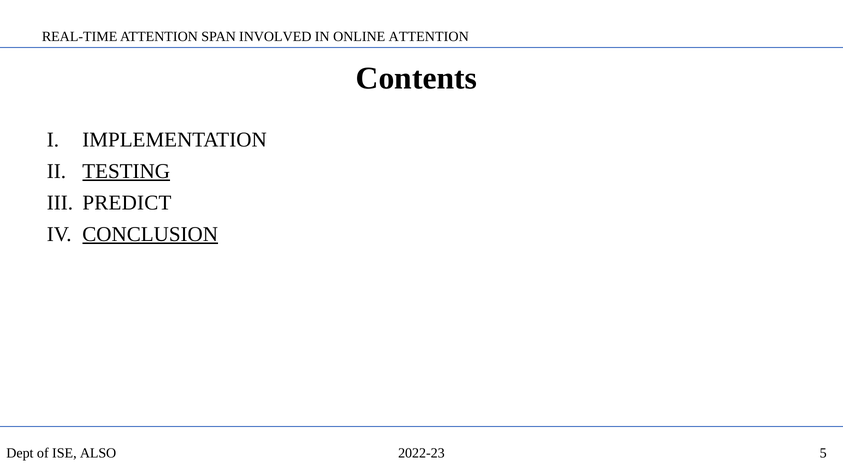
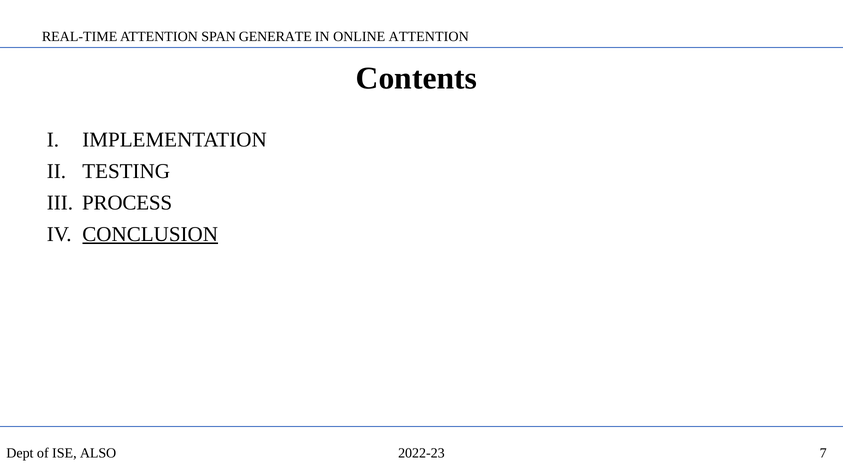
INVOLVED: INVOLVED -> GENERATE (275, 37)
TESTING underline: present -> none (126, 171)
PREDICT: PREDICT -> PROCESS (127, 203)
5: 5 -> 7 (823, 453)
